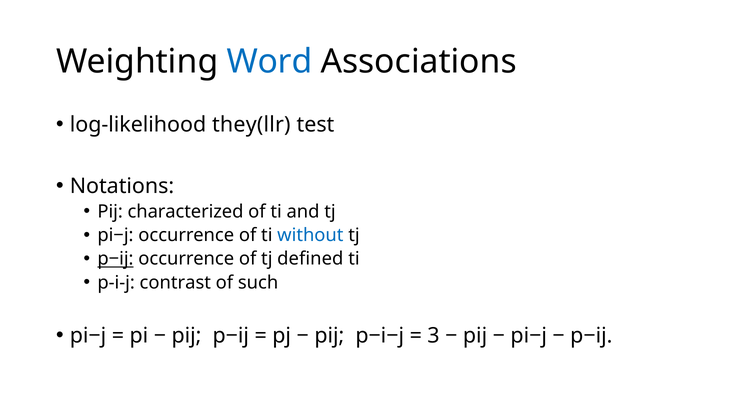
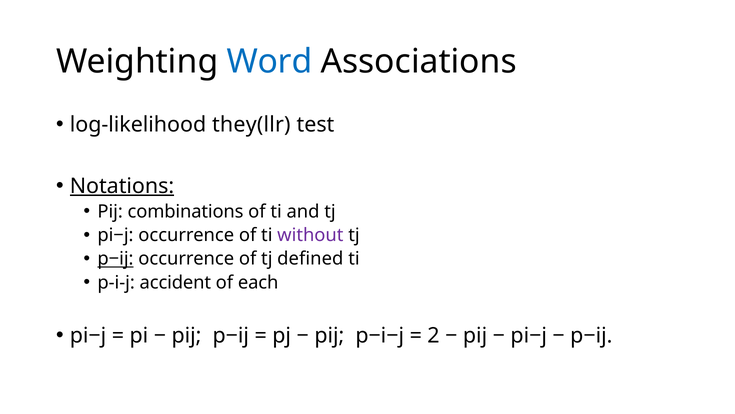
Notations underline: none -> present (122, 186)
characterized: characterized -> combinations (186, 211)
without colour: blue -> purple (310, 235)
contrast: contrast -> accident (175, 282)
such: such -> each (258, 282)
3: 3 -> 2 (433, 335)
